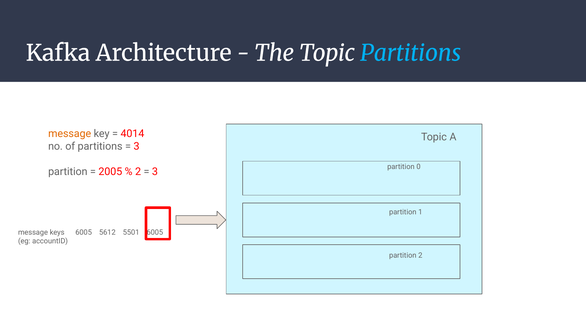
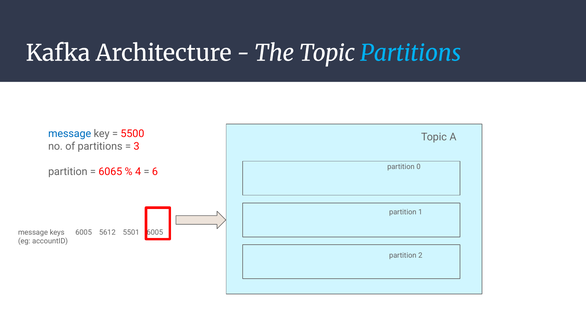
message colour: orange -> blue (70, 133)
4014: 4014 -> 5500 (132, 133)
2005: 2005 -> 6065 (110, 172)
2: 2 -> 4 (138, 172)
3: 3 -> 6 (155, 172)
